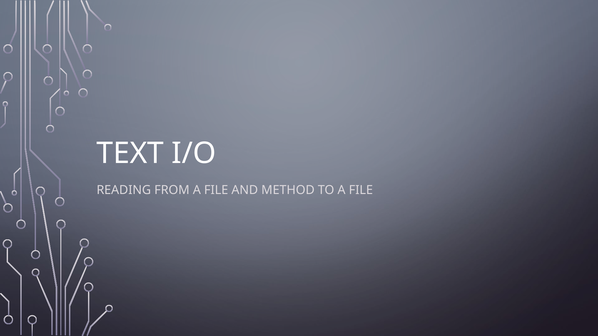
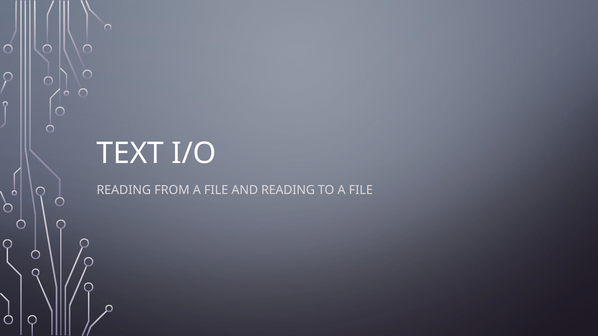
AND METHOD: METHOD -> READING (288, 190)
